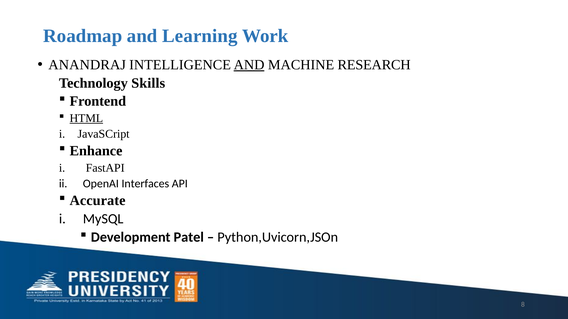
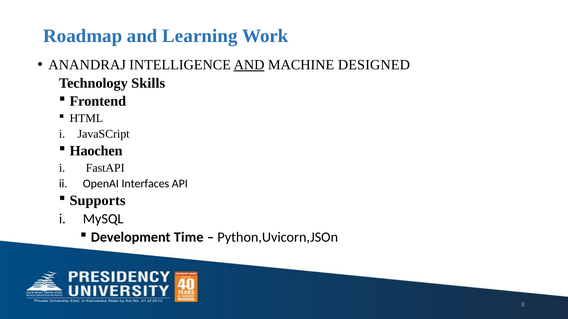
RESEARCH: RESEARCH -> DESIGNED (374, 65)
HTML underline: present -> none (86, 118)
Enhance: Enhance -> Haochen (96, 151)
Accurate: Accurate -> Supports (98, 201)
Patel: Patel -> Time (189, 238)
